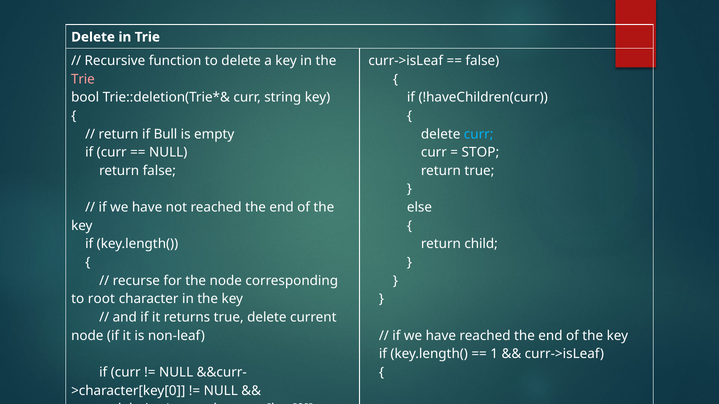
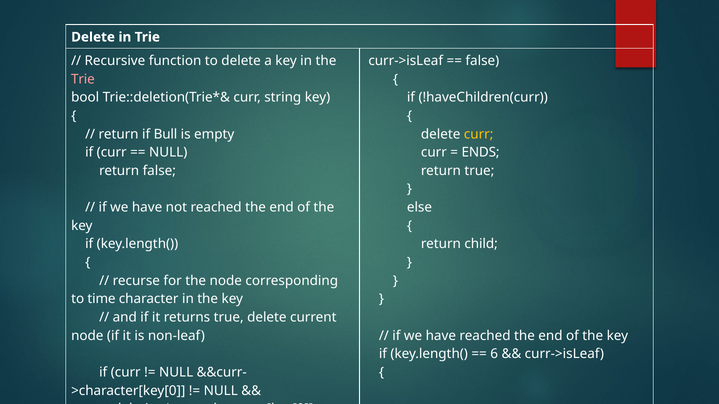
curr colour: light blue -> yellow (479, 134)
STOP: STOP -> ENDS (481, 153)
root: root -> time (102, 299)
1: 1 -> 6 (494, 354)
